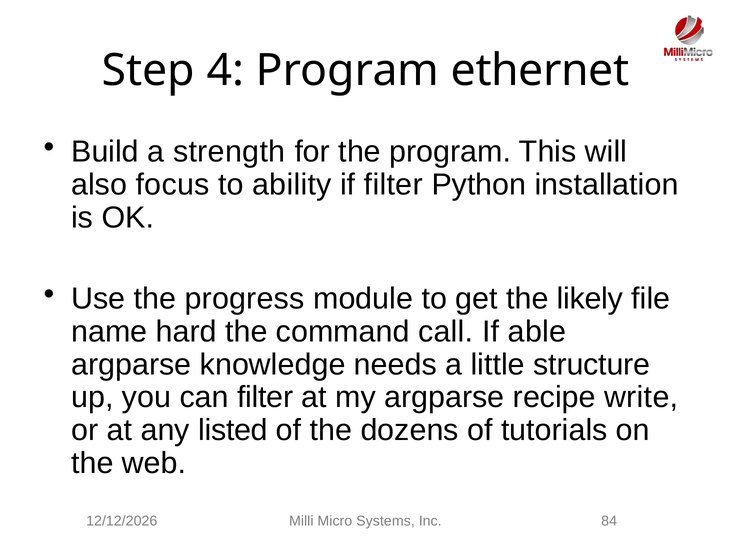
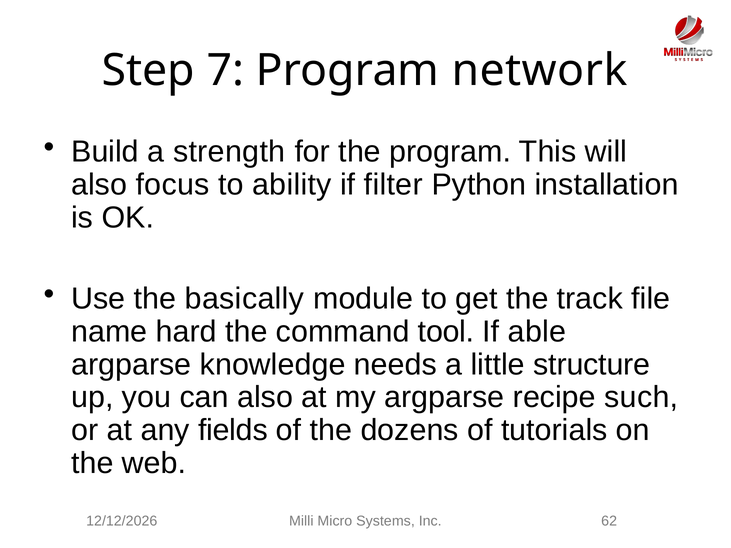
4: 4 -> 7 (225, 71)
ethernet: ethernet -> network (540, 71)
progress: progress -> basically (245, 299)
likely: likely -> track (590, 299)
call: call -> tool (446, 332)
can filter: filter -> also (265, 398)
write: write -> such (641, 398)
listed: listed -> fields (233, 430)
84: 84 -> 62 (609, 521)
